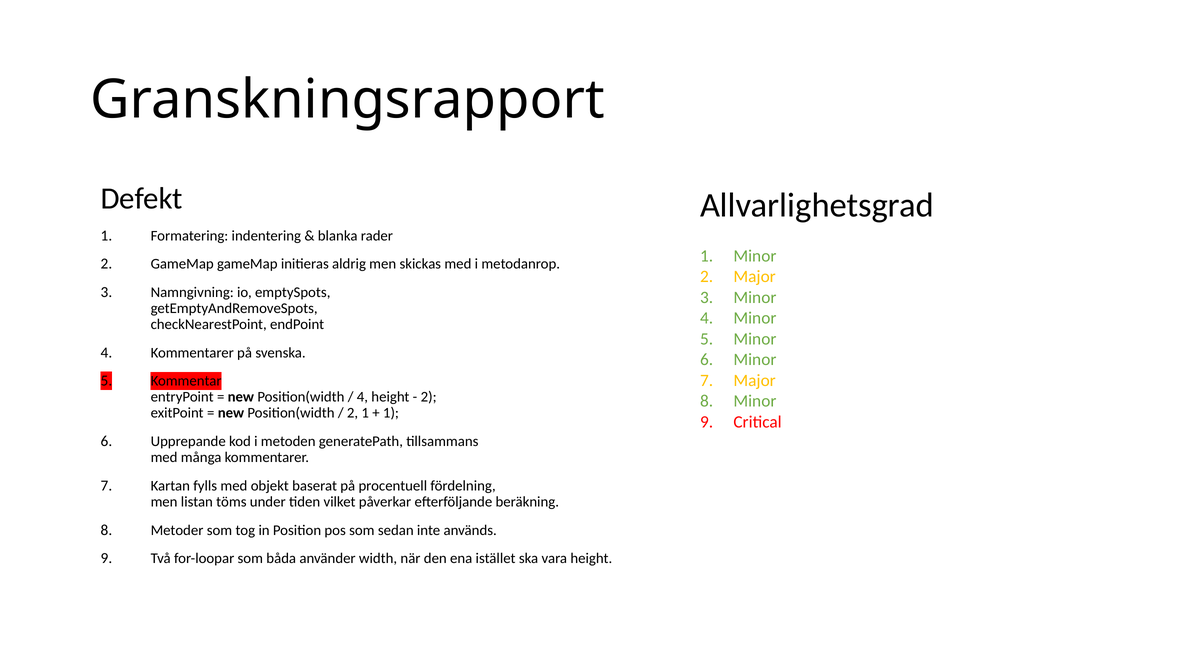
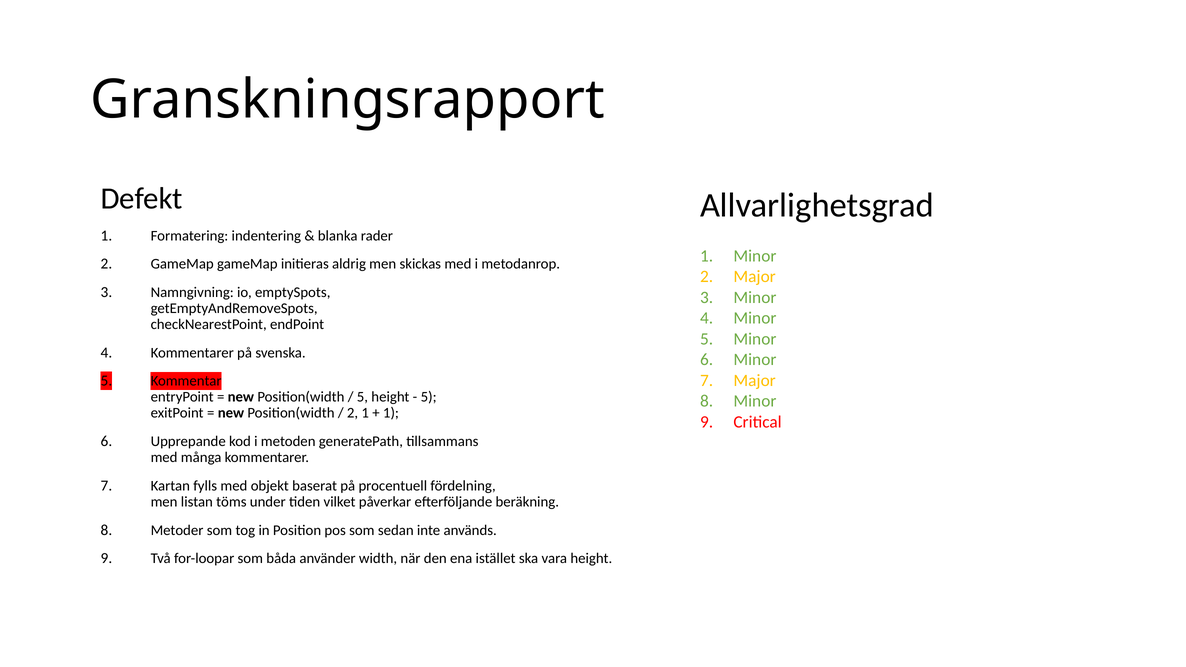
4: 4 -> 5 (362, 397)
2: 2 -> 5 (429, 397)
